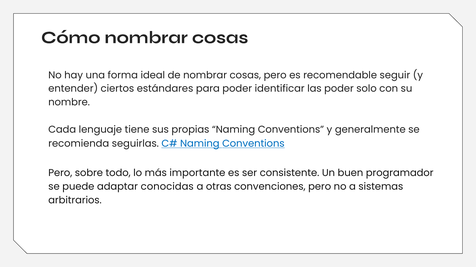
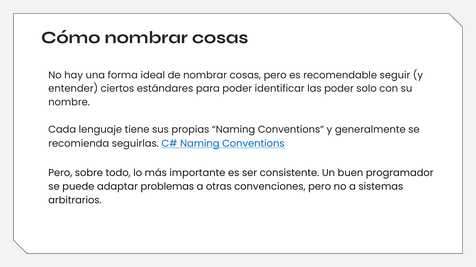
conocidas: conocidas -> problemas (167, 187)
